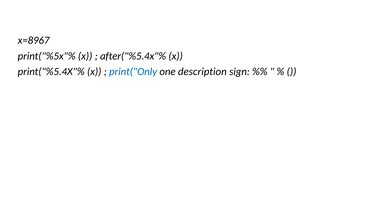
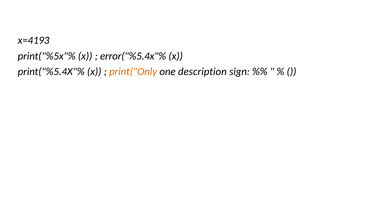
x=8967: x=8967 -> x=4193 (34, 40)
after("%5.4x"%: after("%5.4x"% -> error("%5.4x"% (133, 56)
print("Only colour: blue -> orange (133, 72)
